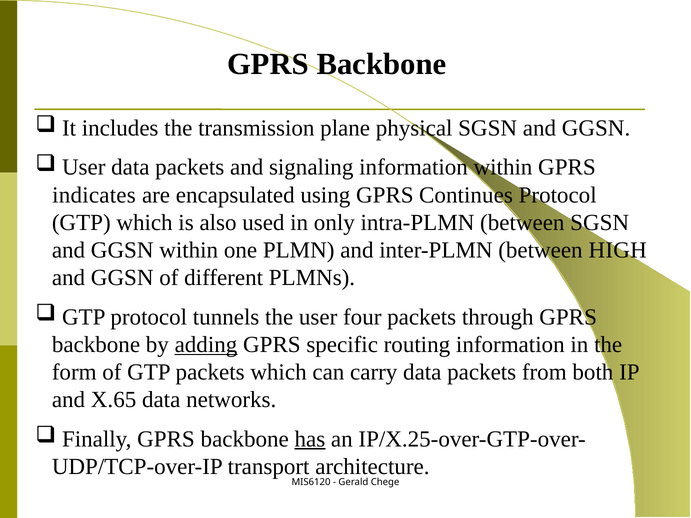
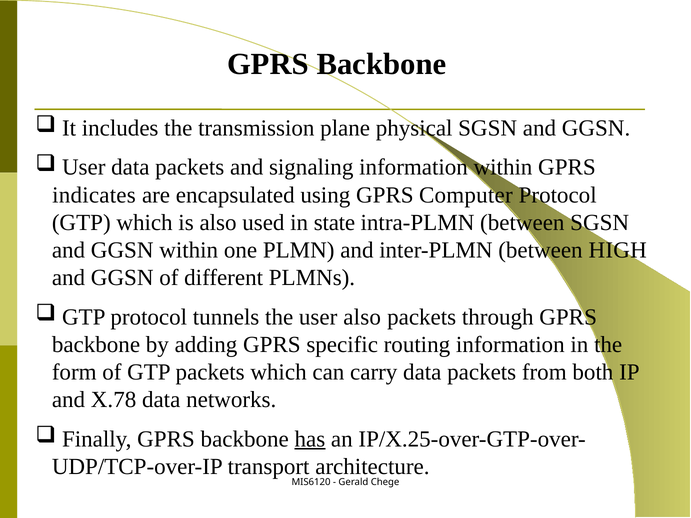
Continues: Continues -> Computer (466, 195)
only: only -> state (334, 223)
user four: four -> also (362, 317)
adding underline: present -> none (206, 345)
X.65: X.65 -> X.78 (114, 400)
